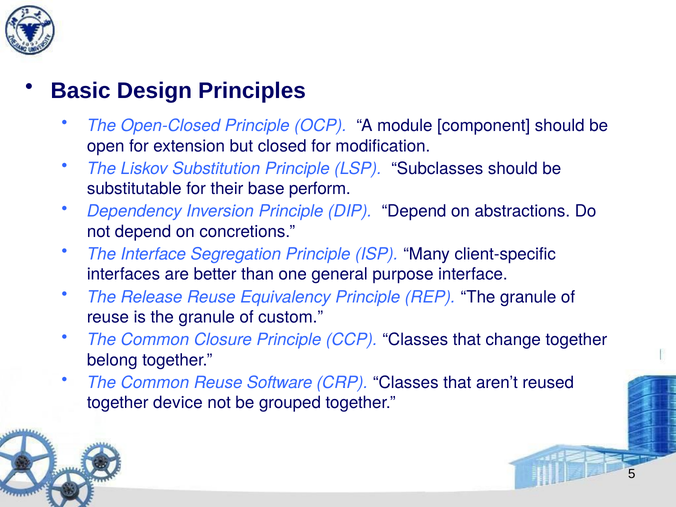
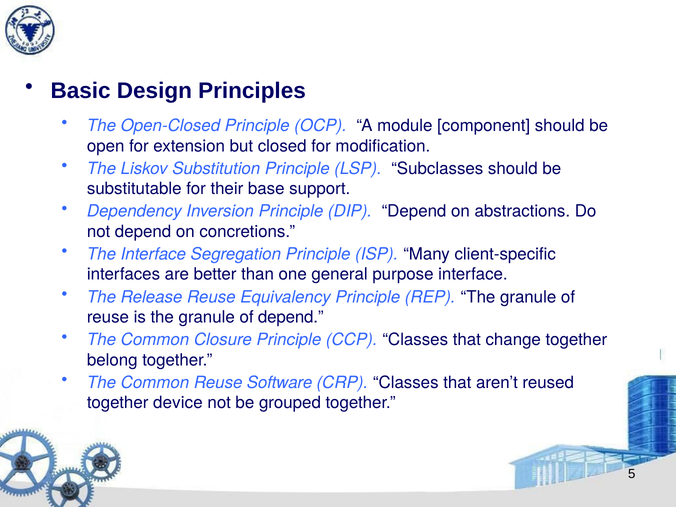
perform: perform -> support (320, 189)
of custom: custom -> depend (291, 317)
